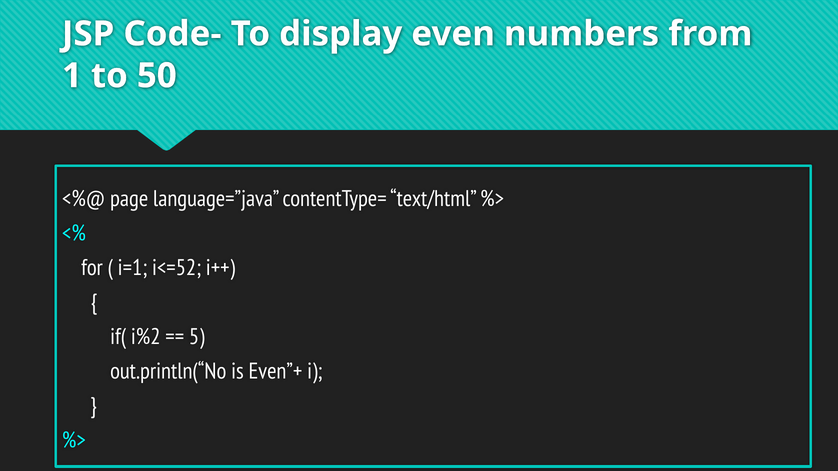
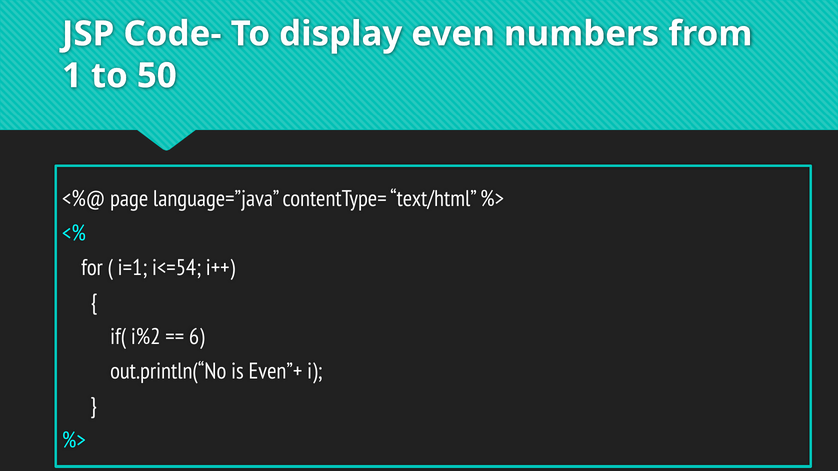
i<=52: i<=52 -> i<=54 (177, 268)
5: 5 -> 6 (197, 337)
